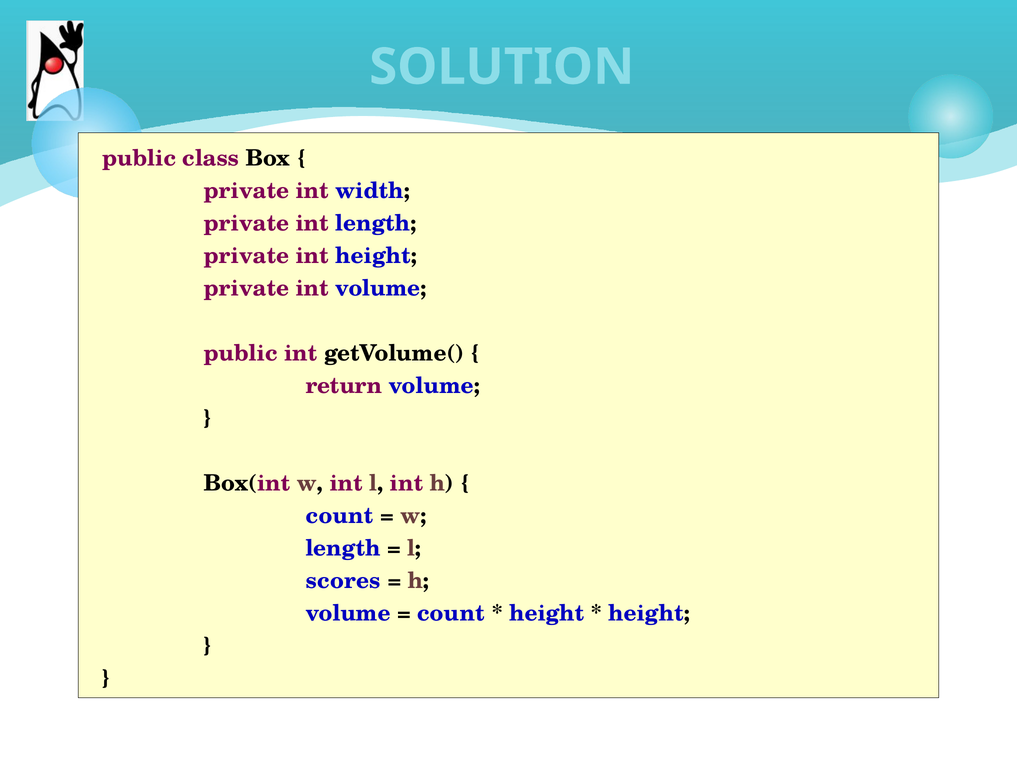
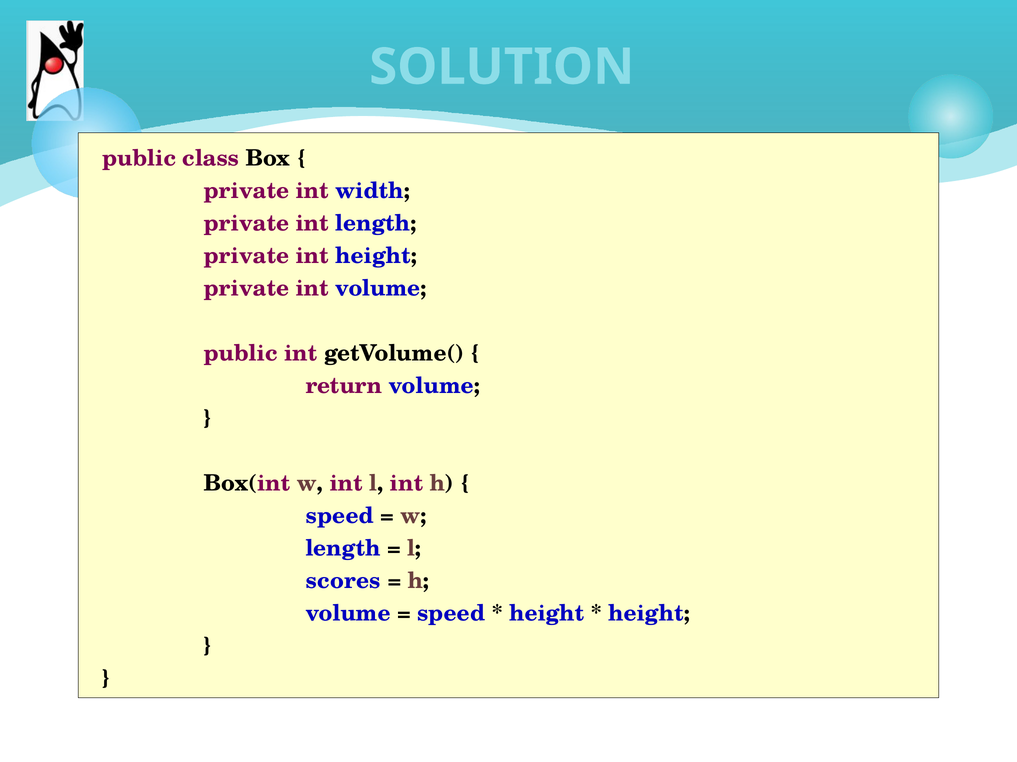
count: count -> speed (340, 516)
count: count -> speed (451, 614)
